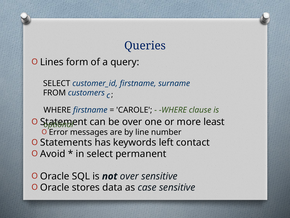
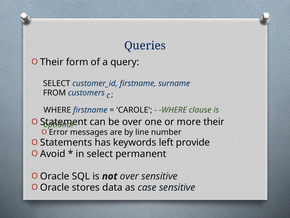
Lines: Lines -> Their (52, 62)
more least: least -> their (214, 122)
contact: contact -> provide (193, 142)
